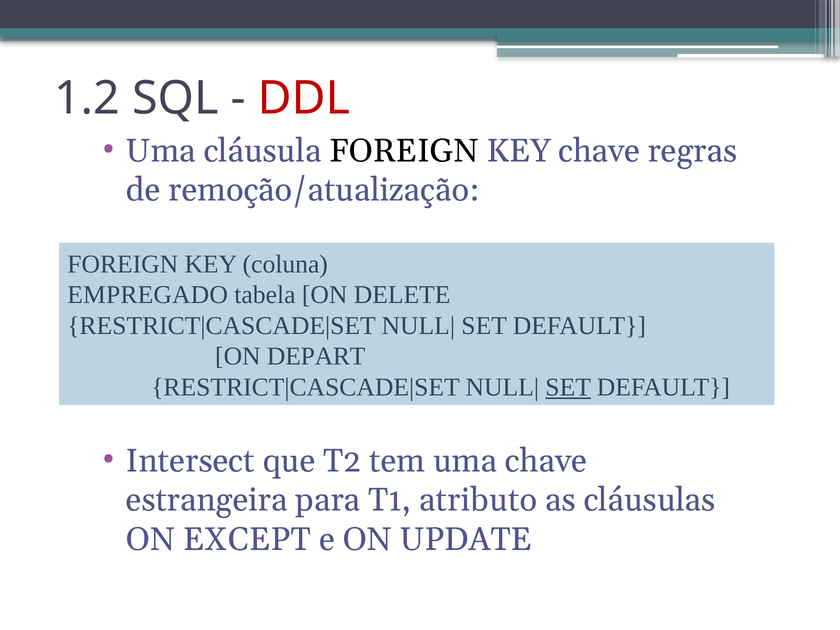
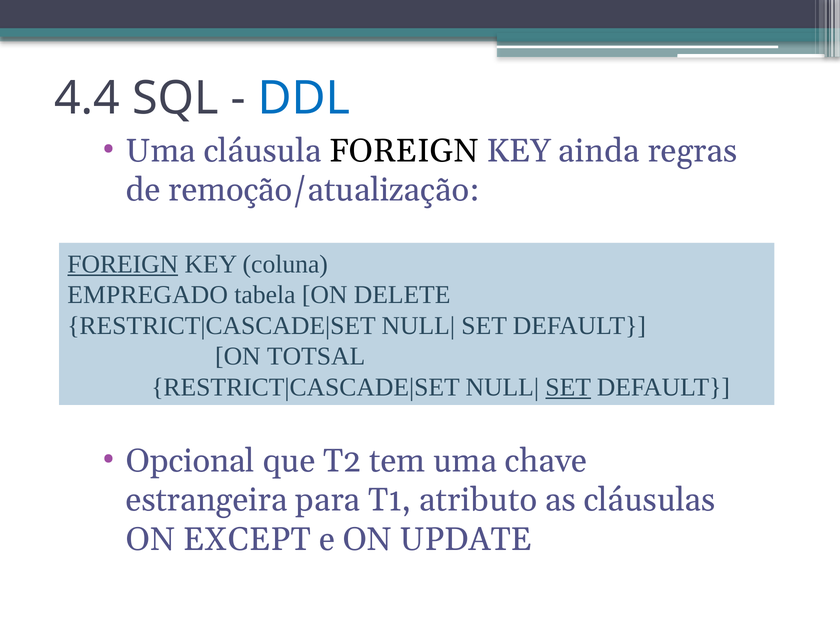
1.2: 1.2 -> 4.4 (87, 98)
DDL colour: red -> blue (304, 98)
KEY chave: chave -> ainda (599, 151)
FOREIGN underline: none -> present (123, 264)
DEPART: DEPART -> TOTSAL (316, 357)
Intersect: Intersect -> Opcional (190, 461)
